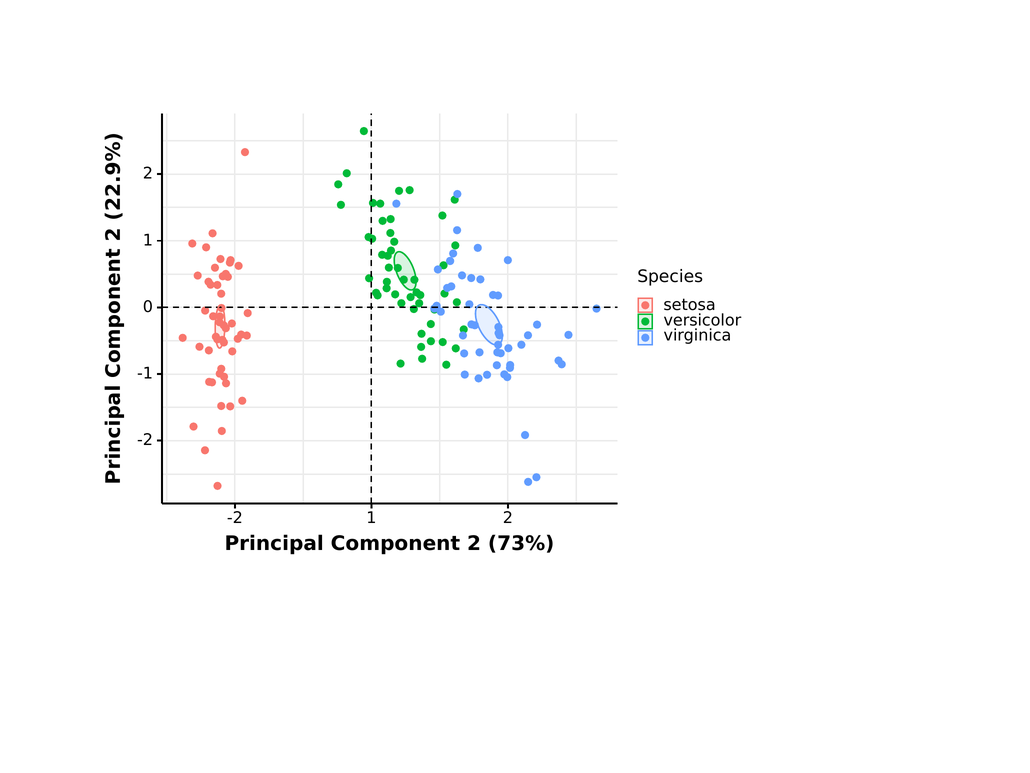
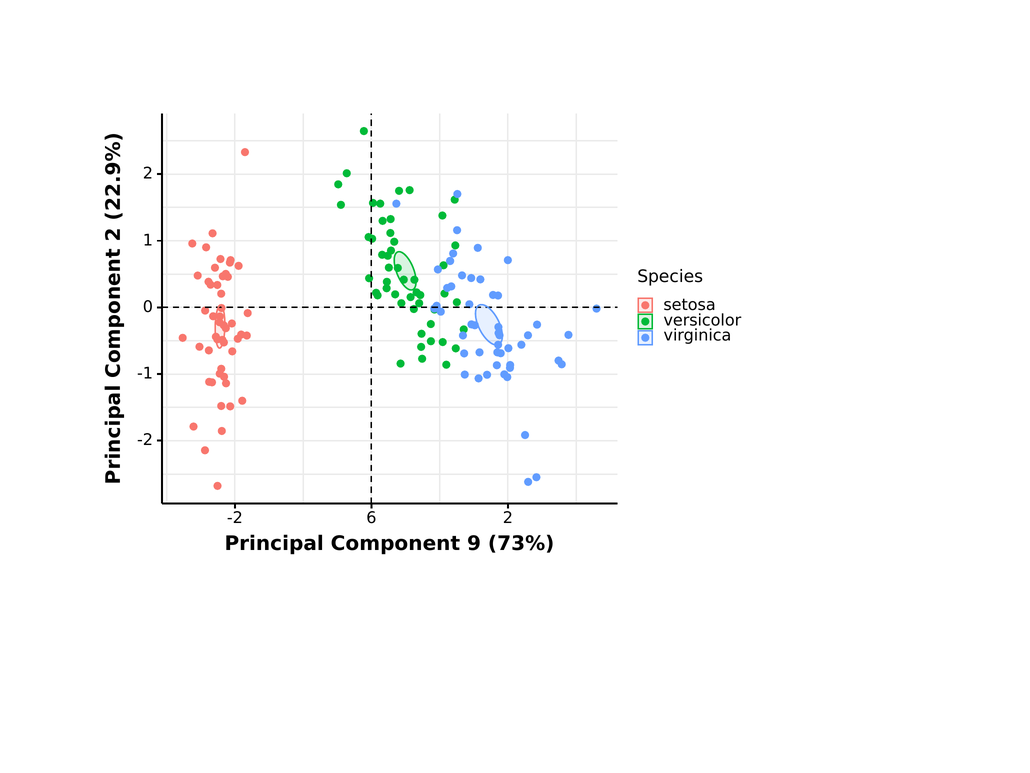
-2 1: 1 -> 6 (371, 517)
Component 2: 2 -> 9 (474, 543)
